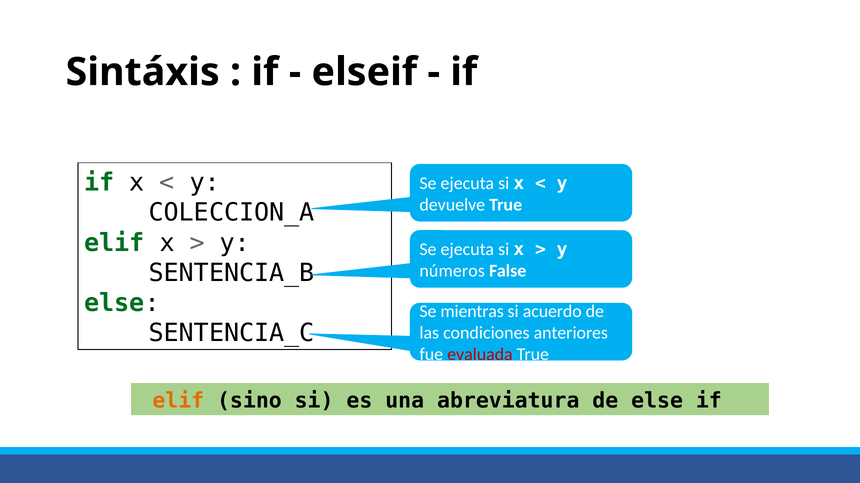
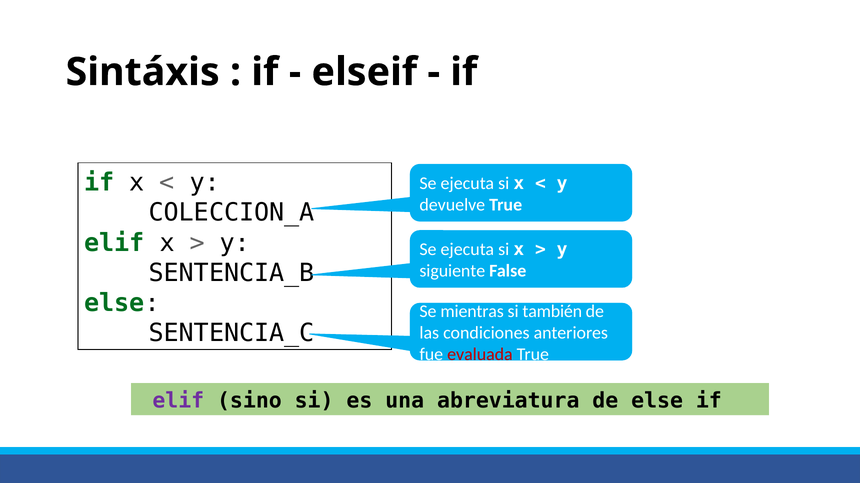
números: números -> siguiente (452, 271)
acuerdo: acuerdo -> también (552, 312)
elif colour: orange -> purple (178, 401)
